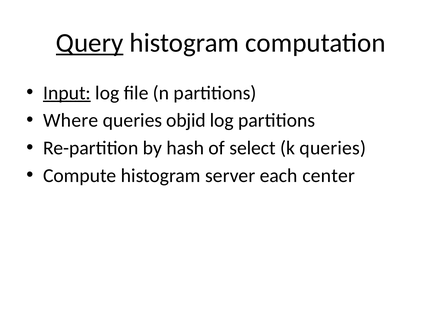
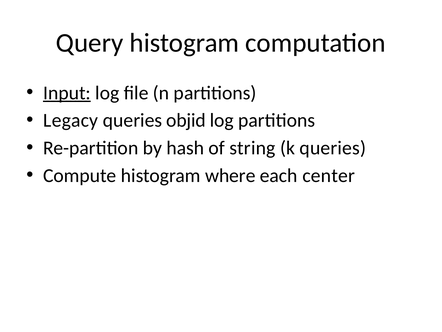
Query underline: present -> none (90, 43)
Where: Where -> Legacy (71, 120)
select: select -> string (252, 148)
server: server -> where (230, 175)
